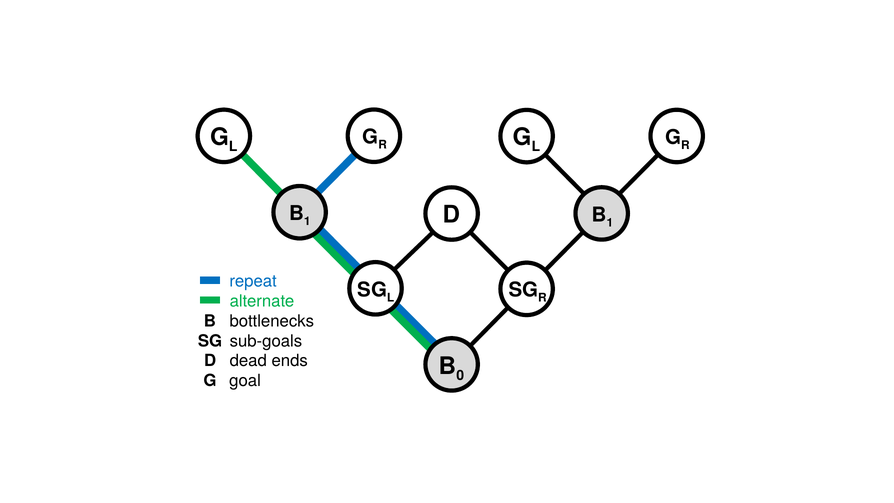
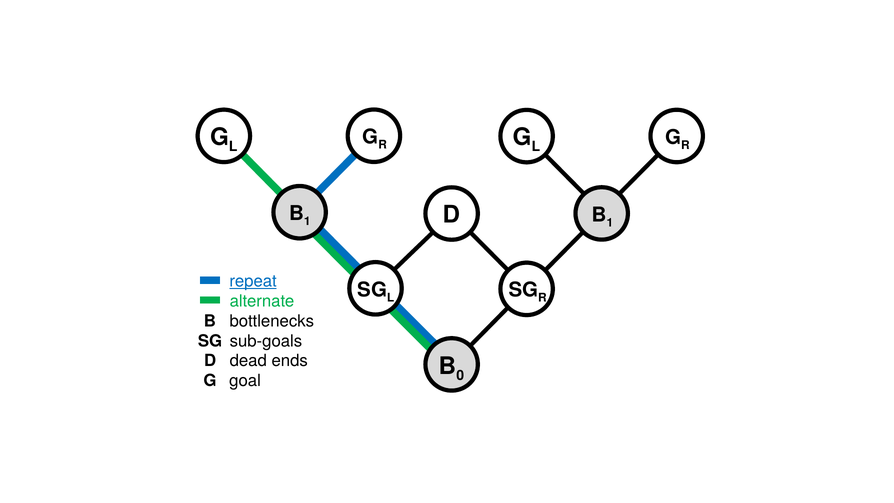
repeat underline: none -> present (253, 281)
